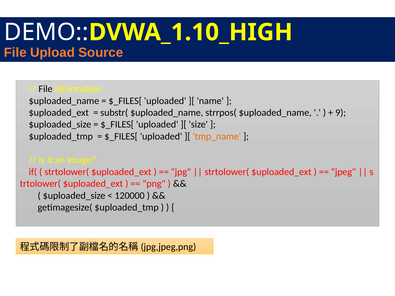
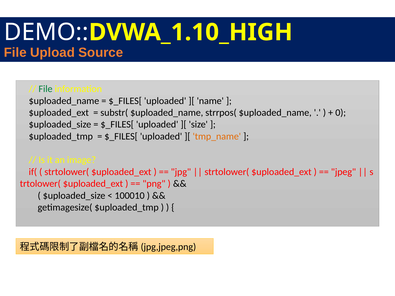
File colour: black -> green (46, 89)
9: 9 -> 0 (341, 113)
120000: 120000 -> 100010 (130, 196)
